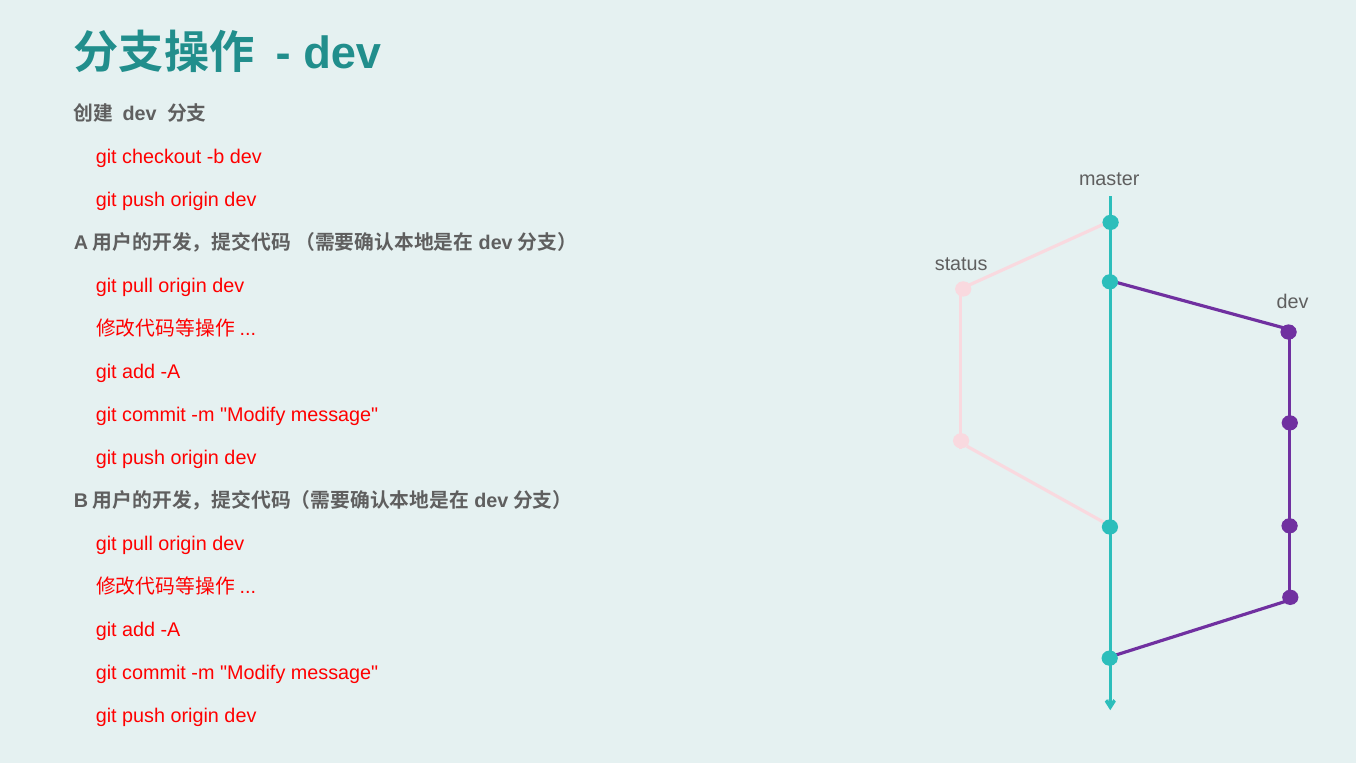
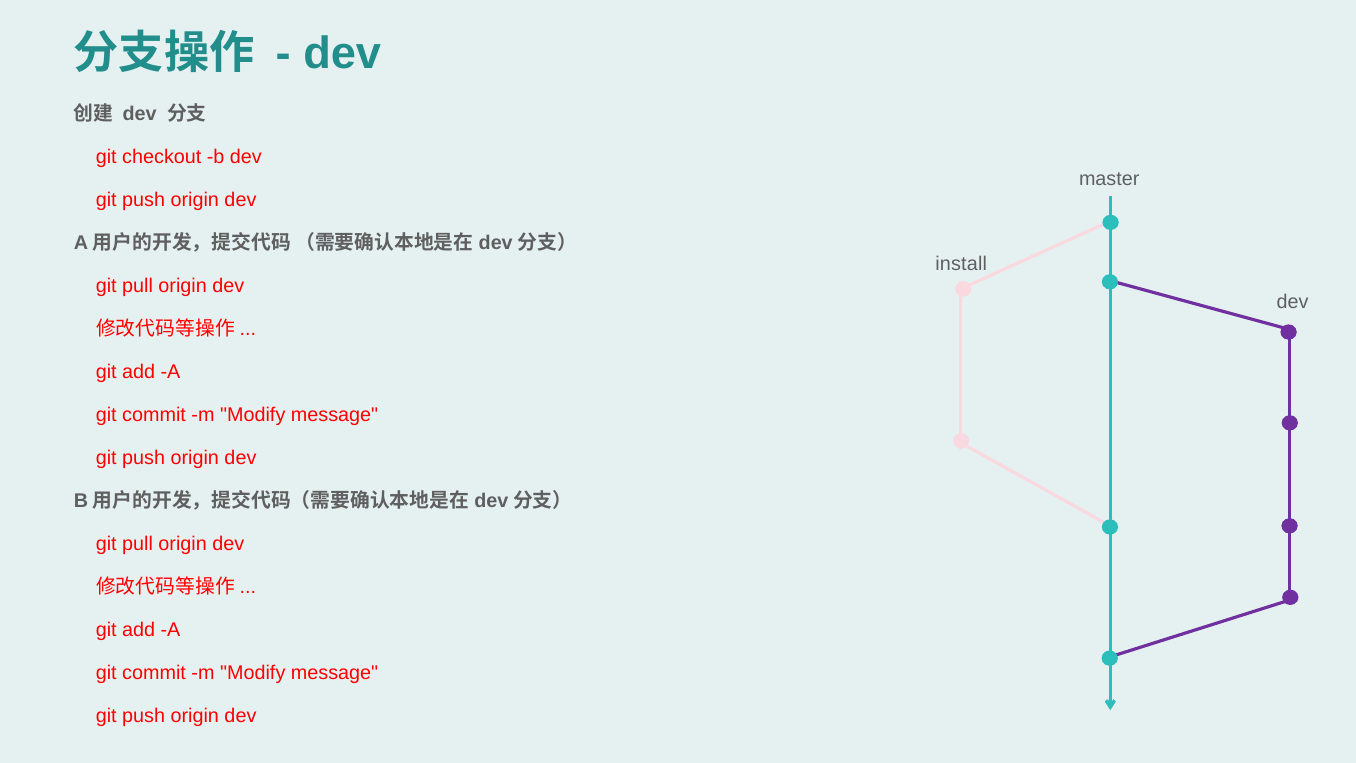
status: status -> install (961, 264)
